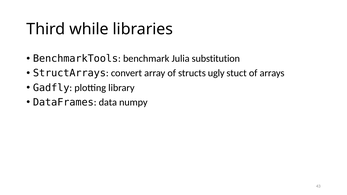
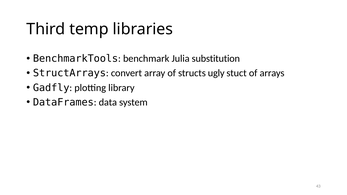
while: while -> temp (89, 29)
numpy: numpy -> system (133, 102)
